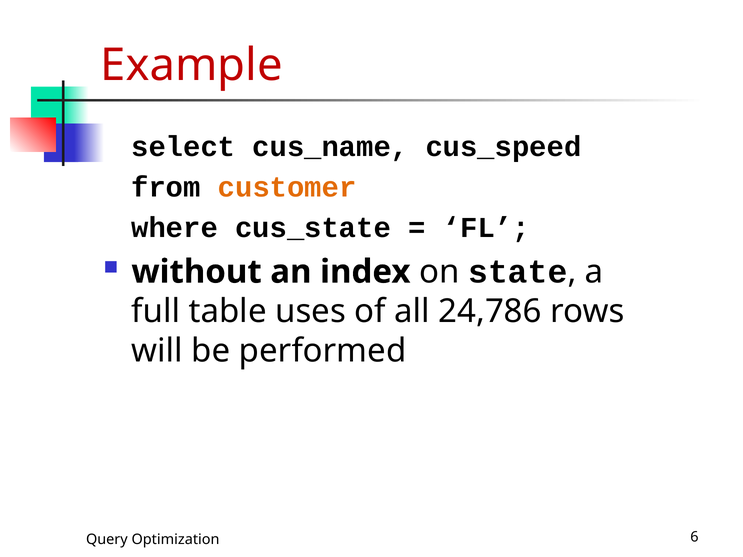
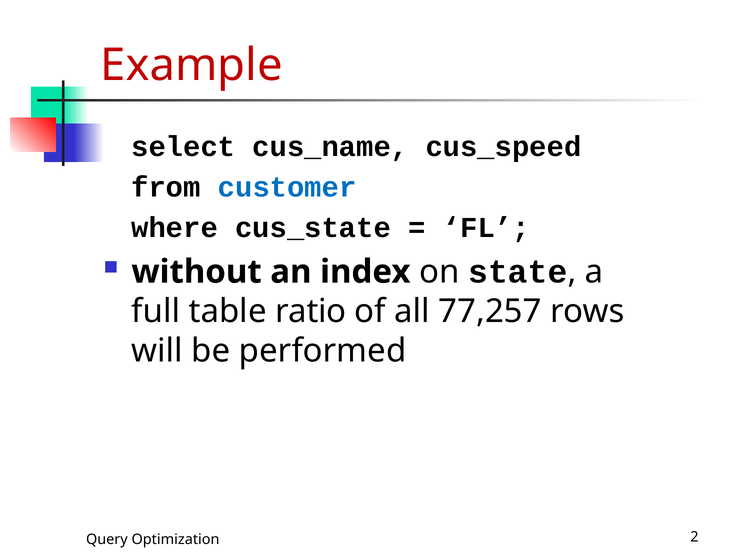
customer colour: orange -> blue (287, 187)
uses: uses -> ratio (311, 312)
24,786: 24,786 -> 77,257 (490, 312)
6: 6 -> 2 (694, 537)
